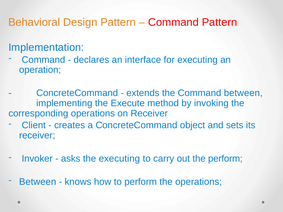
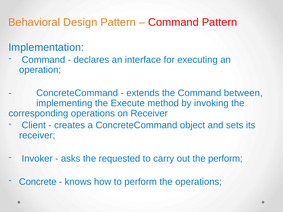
the executing: executing -> requested (119, 159)
Between: Between -> Concrete (38, 182)
